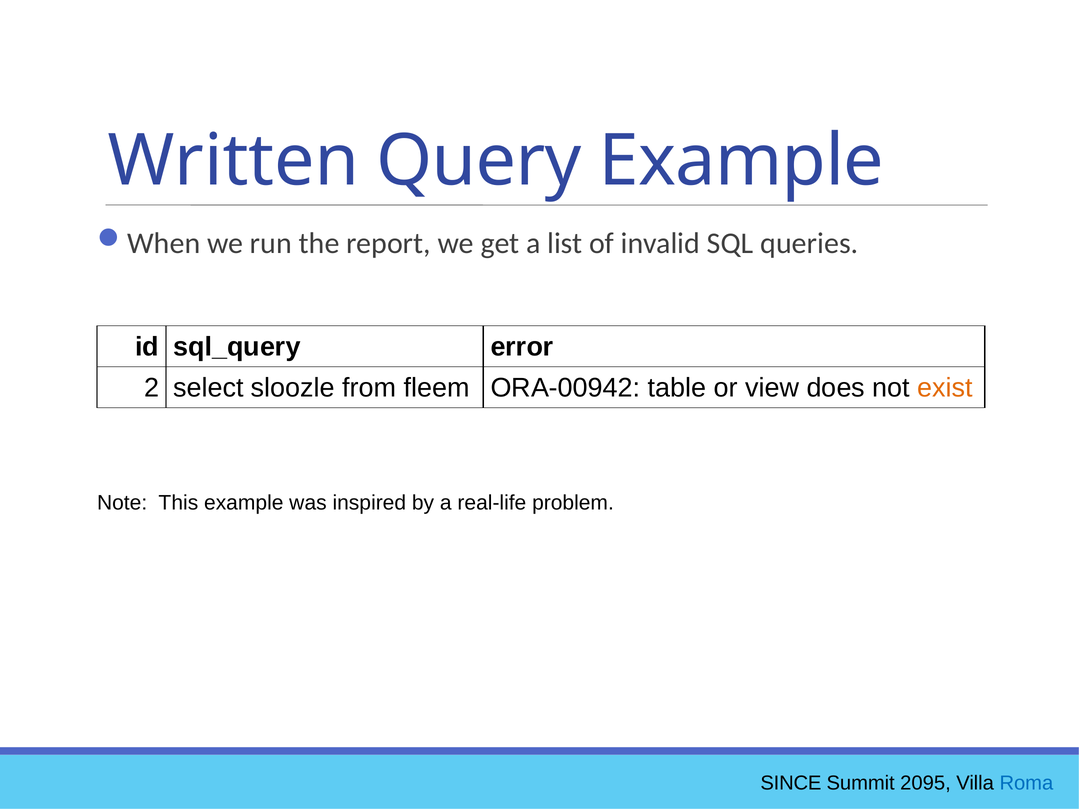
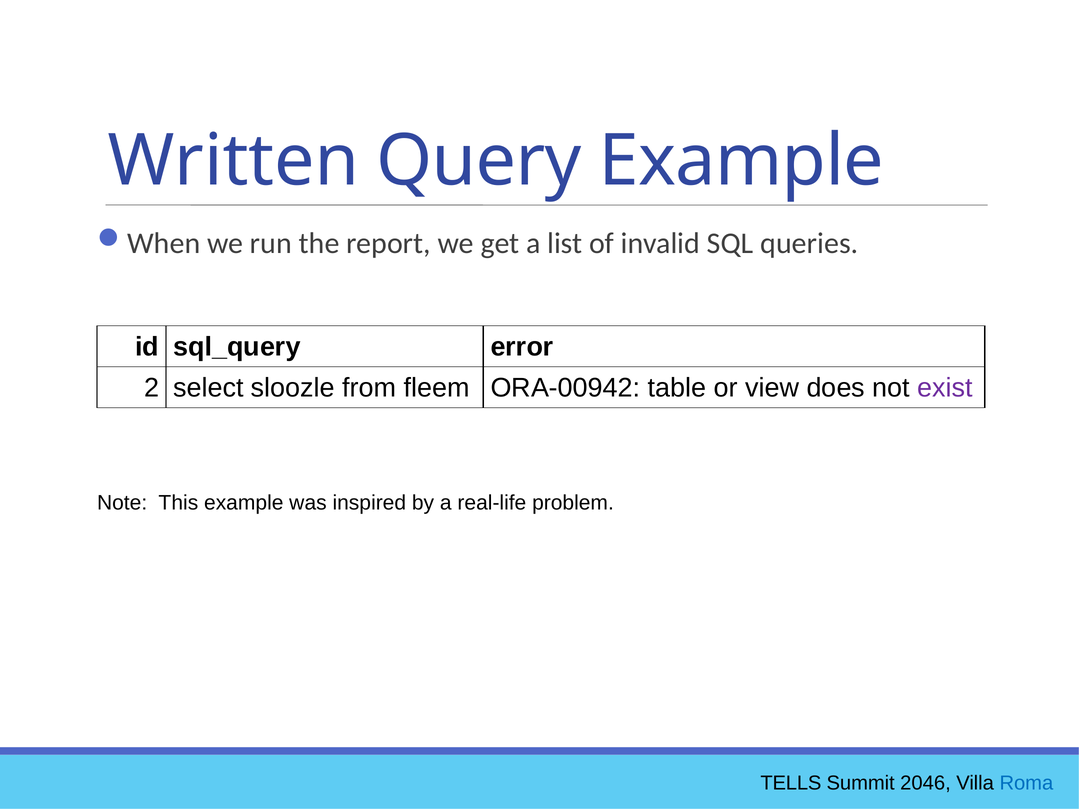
exist colour: orange -> purple (945, 388)
SINCE: SINCE -> TELLS (791, 783)
2095: 2095 -> 2046 (926, 783)
